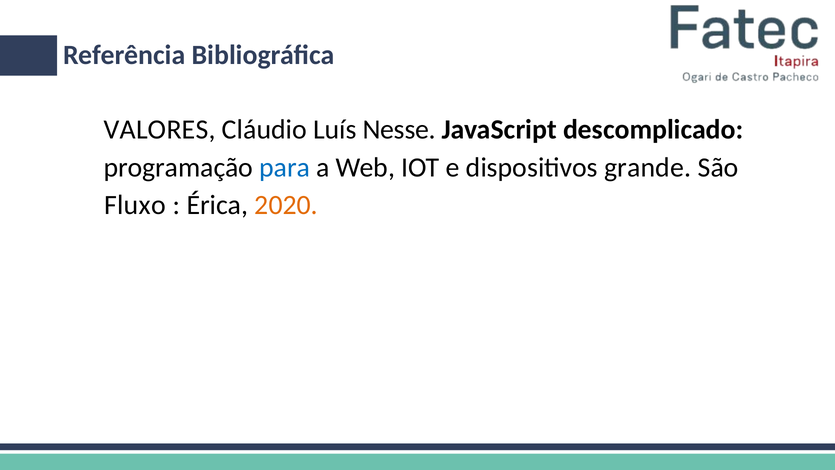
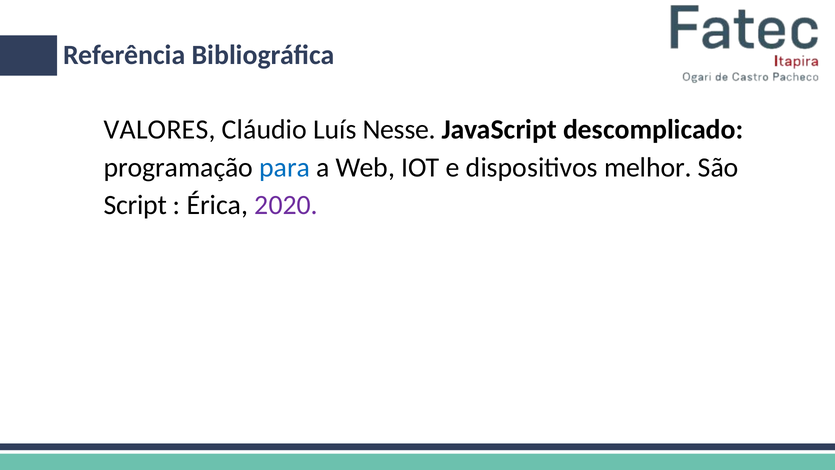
grande: grande -> melhor (648, 167)
Fluxo: Fluxo -> Script (135, 205)
2020 colour: orange -> purple (286, 205)
